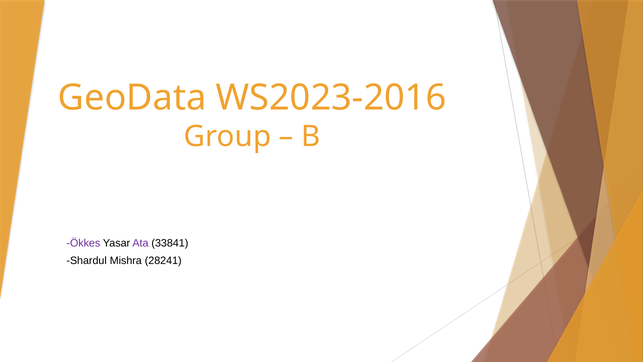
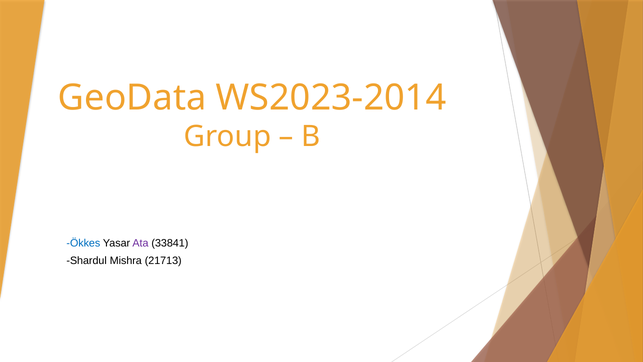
WS2023-2016: WS2023-2016 -> WS2023-2014 (331, 98)
Ökkes colour: purple -> blue (83, 243)
28241: 28241 -> 21713 (163, 261)
